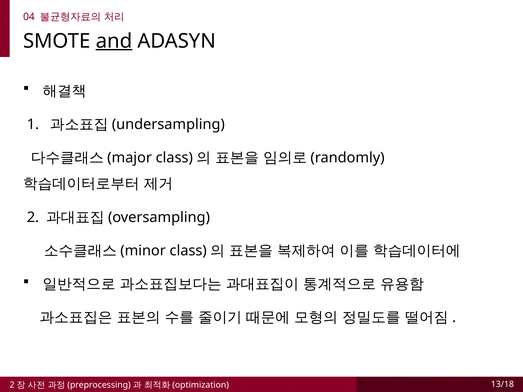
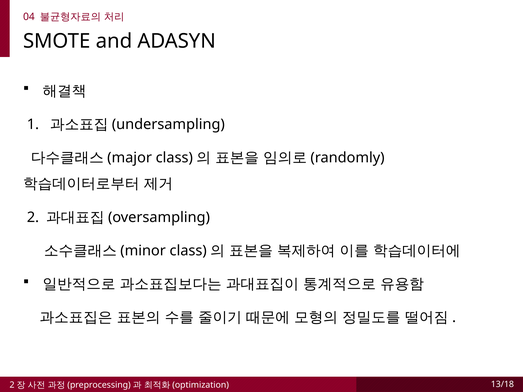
and underline: present -> none (114, 41)
